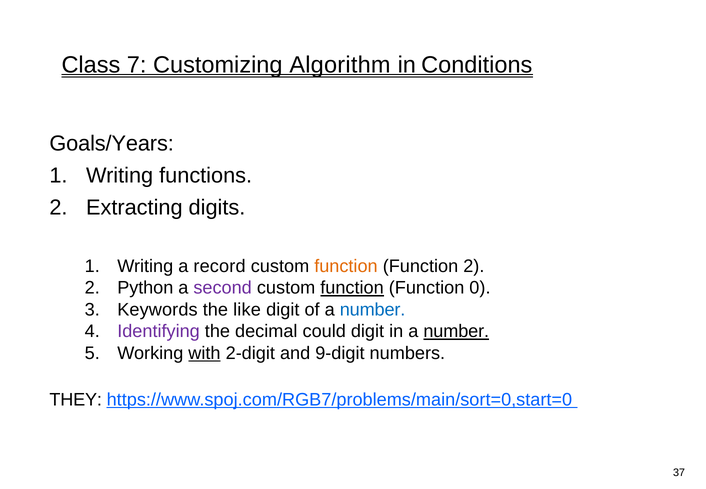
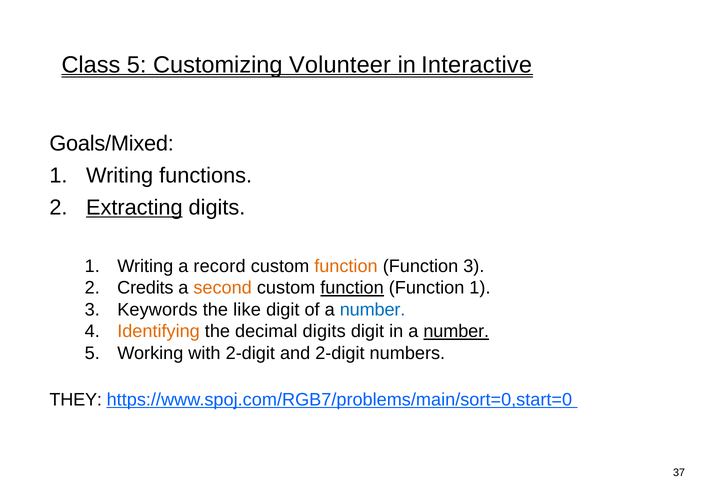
Class 7: 7 -> 5 (137, 65)
Algorithm: Algorithm -> Volunteer (340, 65)
Conditions: Conditions -> Interactive (477, 65)
Goals/Years: Goals/Years -> Goals/Mixed (112, 144)
Extracting underline: none -> present (134, 208)
Function 2: 2 -> 3 (474, 266)
Python: Python -> Credits (145, 288)
second colour: purple -> orange (223, 288)
Function 0: 0 -> 1 (480, 288)
Identifying colour: purple -> orange (159, 331)
decimal could: could -> digits (324, 331)
with underline: present -> none (204, 353)
and 9-digit: 9-digit -> 2-digit (340, 353)
